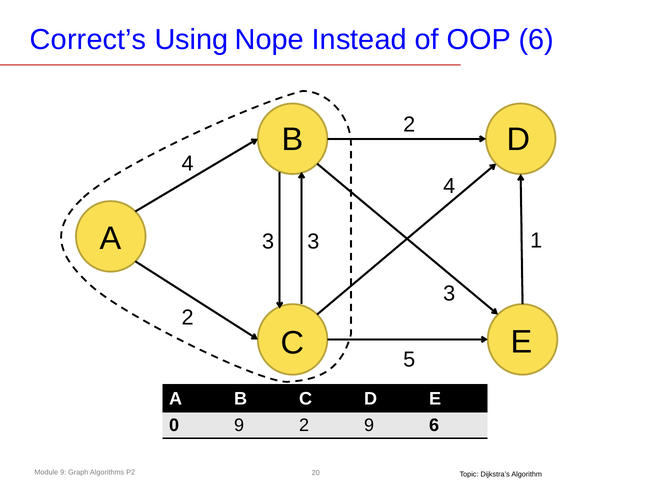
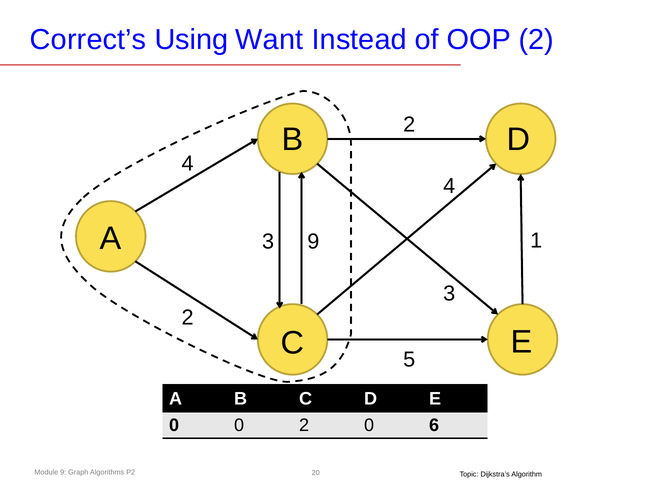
Nope: Nope -> Want (269, 40)
OOP 6: 6 -> 2 (536, 40)
3 3: 3 -> 9 (313, 241)
0 9: 9 -> 0 (239, 425)
2 9: 9 -> 0 (369, 425)
